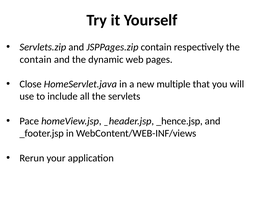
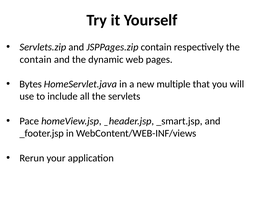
Close: Close -> Bytes (31, 84)
_hence.jsp: _hence.jsp -> _smart.jsp (179, 121)
